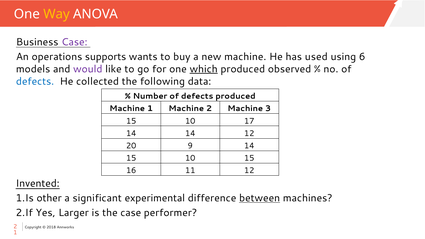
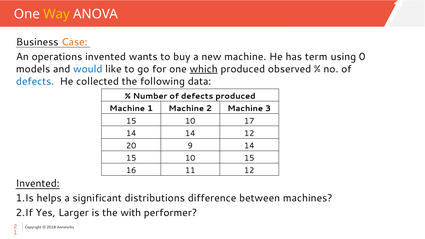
Case colour: purple -> orange (74, 42)
operations supports: supports -> invented (106, 57)
used: used -> term (316, 57)
6: 6 -> 0 (362, 57)
would colour: purple -> blue (88, 69)
other: other -> helps (49, 198)
experimental: experimental -> distributions (155, 198)
between underline: present -> none (260, 198)
the case: case -> with (131, 213)
